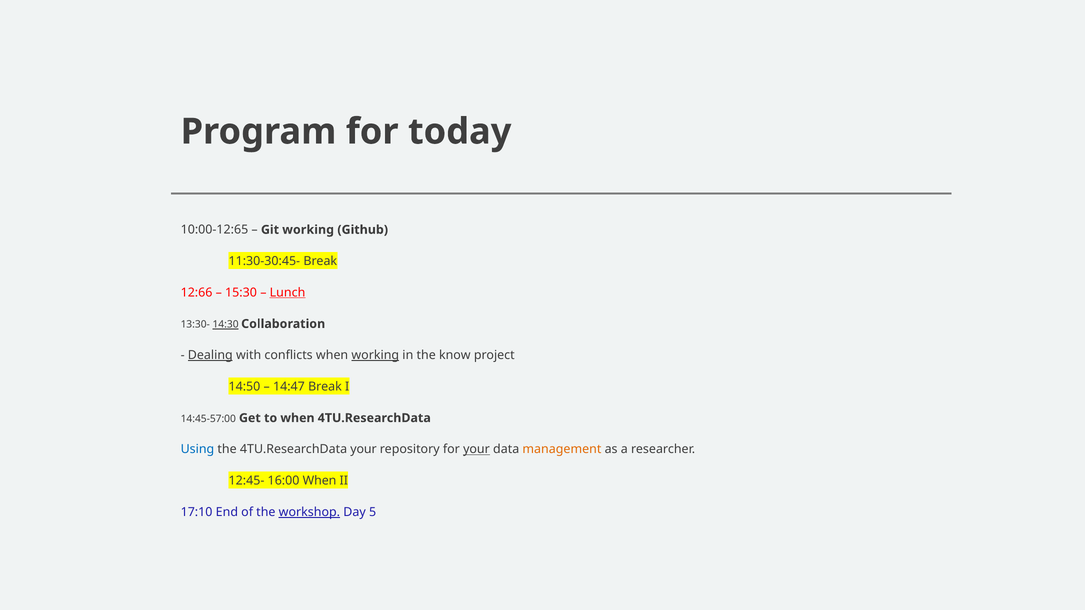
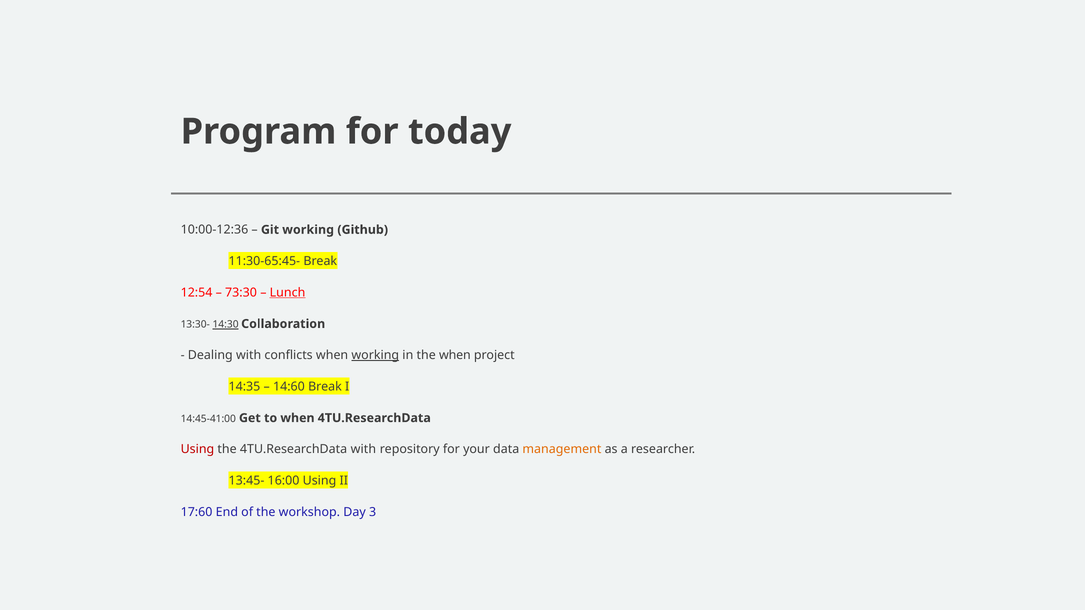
10:00-12:65: 10:00-12:65 -> 10:00-12:36 (214, 230)
11:30-30:45-: 11:30-30:45- -> 11:30-65:45- (264, 261)
12:66: 12:66 -> 12:54 (197, 293)
15:30: 15:30 -> 73:30 (241, 293)
Dealing underline: present -> none (210, 355)
the know: know -> when (455, 355)
14:50: 14:50 -> 14:35 (244, 387)
14:47: 14:47 -> 14:60 (289, 387)
14:45-57:00: 14:45-57:00 -> 14:45-41:00 (208, 419)
Using colour: blue -> red (197, 450)
4TU.ResearchData your: your -> with (363, 450)
your underline: present -> none (476, 450)
12:45-: 12:45- -> 13:45- (246, 481)
16:00 When: When -> Using (319, 481)
17:10: 17:10 -> 17:60 (197, 512)
workshop underline: present -> none (309, 512)
5: 5 -> 3 (373, 512)
